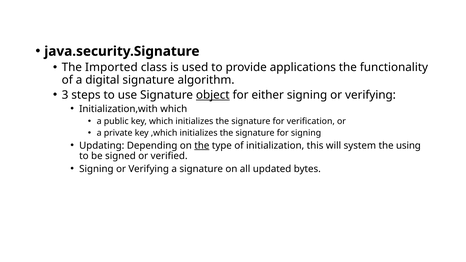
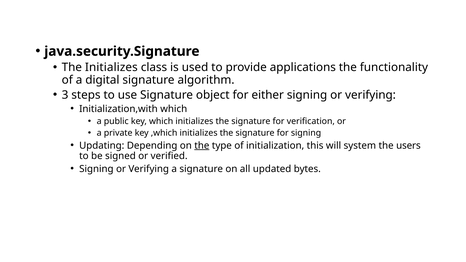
The Imported: Imported -> Initializes (111, 67)
object underline: present -> none (213, 95)
using: using -> users (408, 146)
